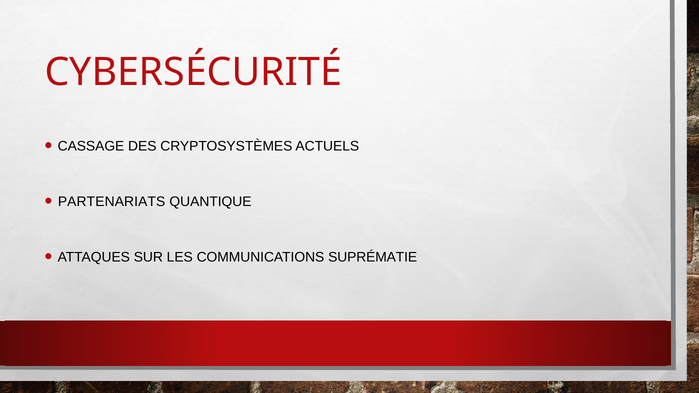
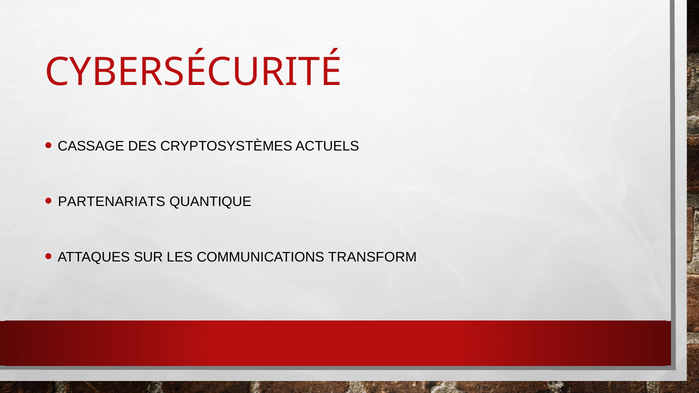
SUPRÉMATIE: SUPRÉMATIE -> TRANSFORM (373, 257)
